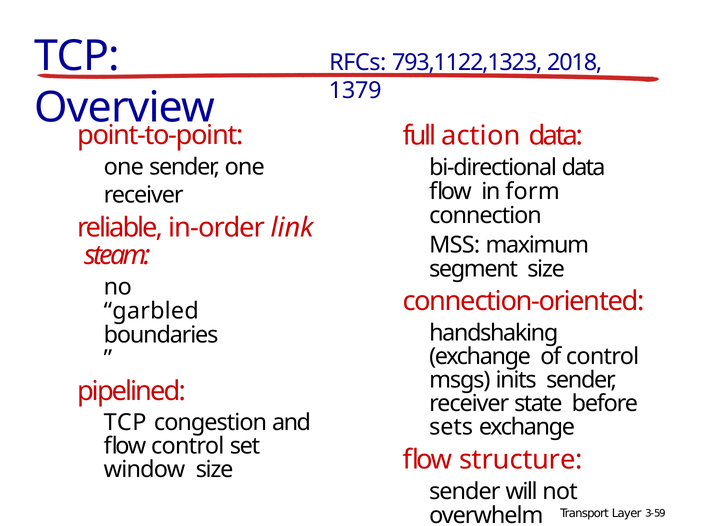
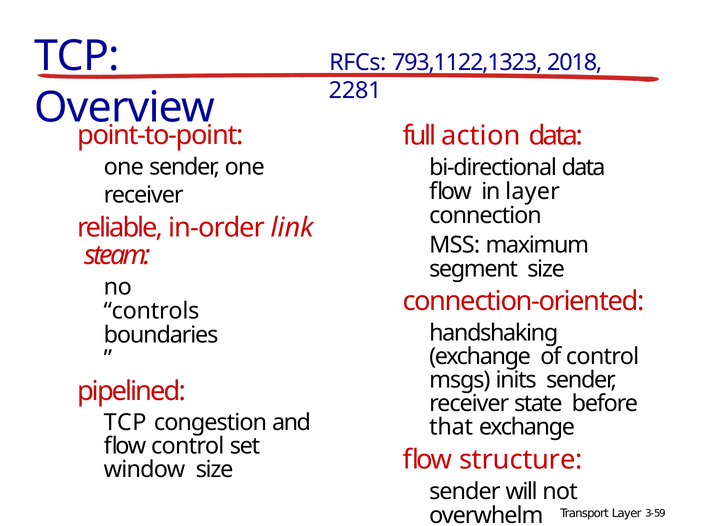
1379: 1379 -> 2281 (355, 91)
in form: form -> layer (533, 192)
garbled: garbled -> controls (151, 311)
sets: sets -> that (451, 427)
